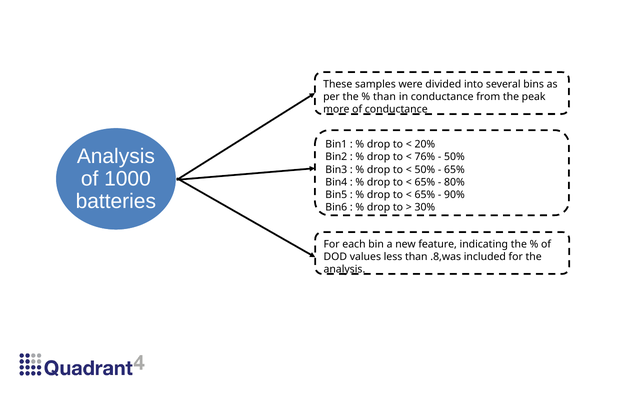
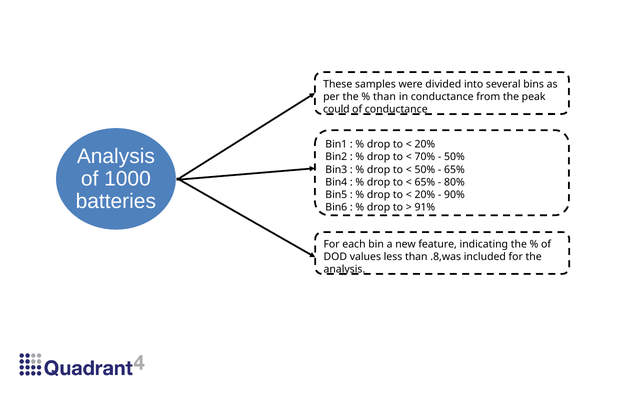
more: more -> could (336, 109)
76%: 76% -> 70% (425, 157)
65%: 65% -> 20% (425, 195)
30%: 30% -> 91% (425, 207)
